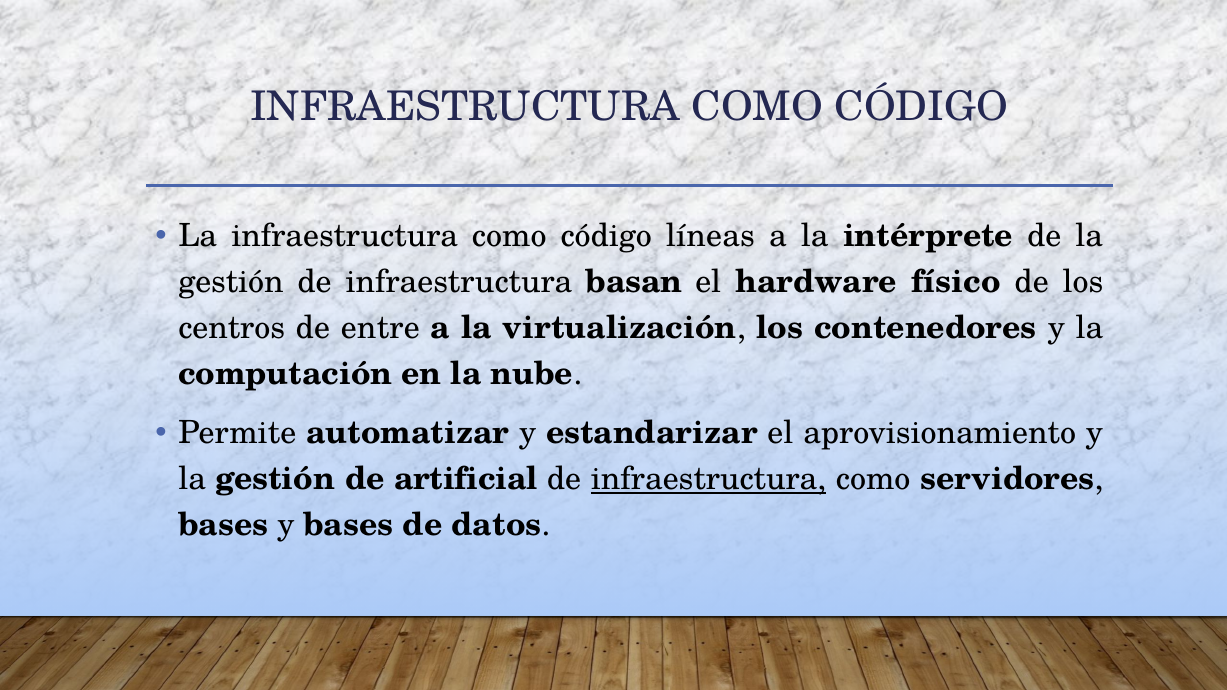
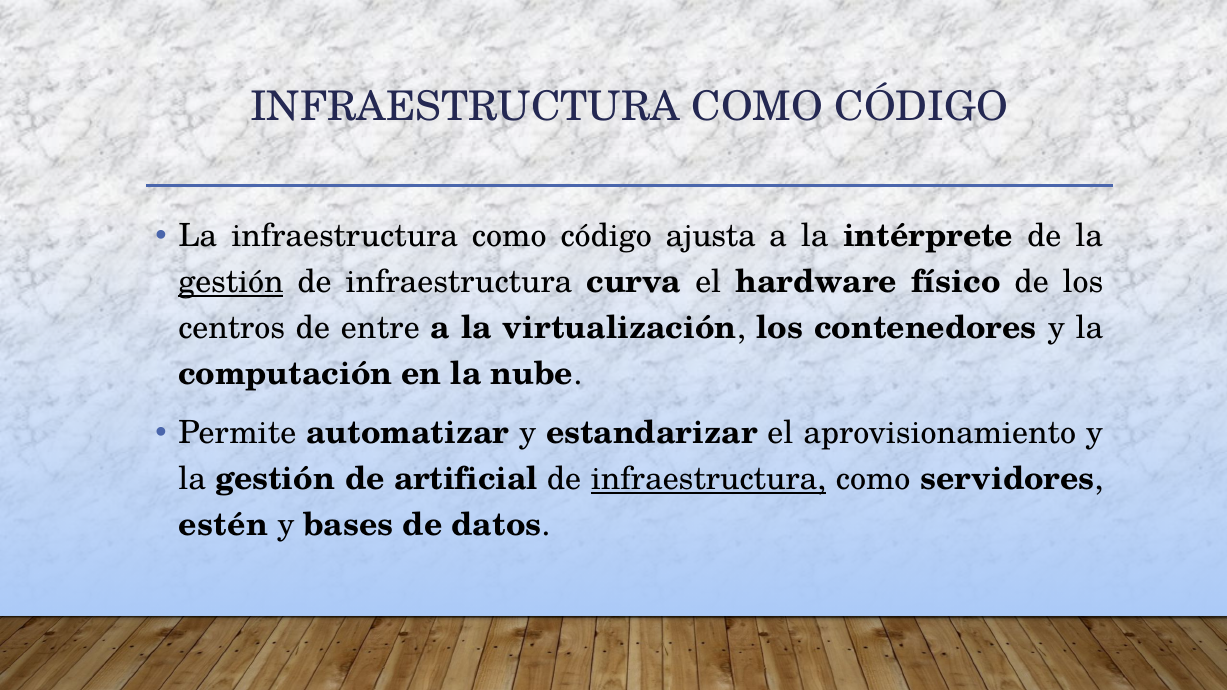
líneas: líneas -> ajusta (711, 237)
gestión underline: none -> present (231, 282)
basan: basan -> curva (634, 282)
bases: bases -> estén (223, 525)
